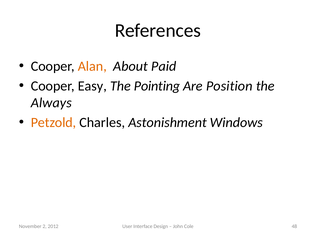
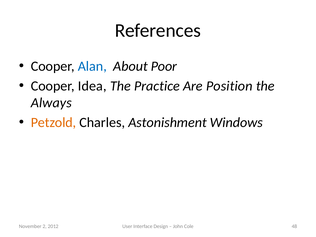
Alan colour: orange -> blue (92, 66)
Paid: Paid -> Poor (164, 66)
Easy: Easy -> Idea (92, 86)
Pointing: Pointing -> Practice (157, 86)
